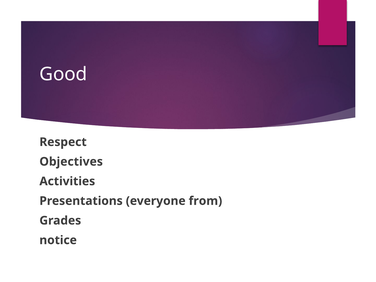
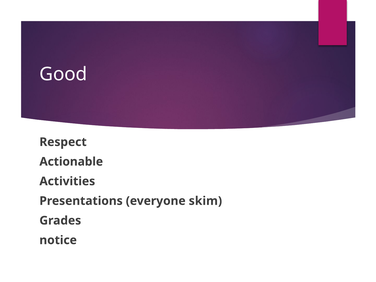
Objectives: Objectives -> Actionable (71, 162)
from: from -> skim (205, 201)
